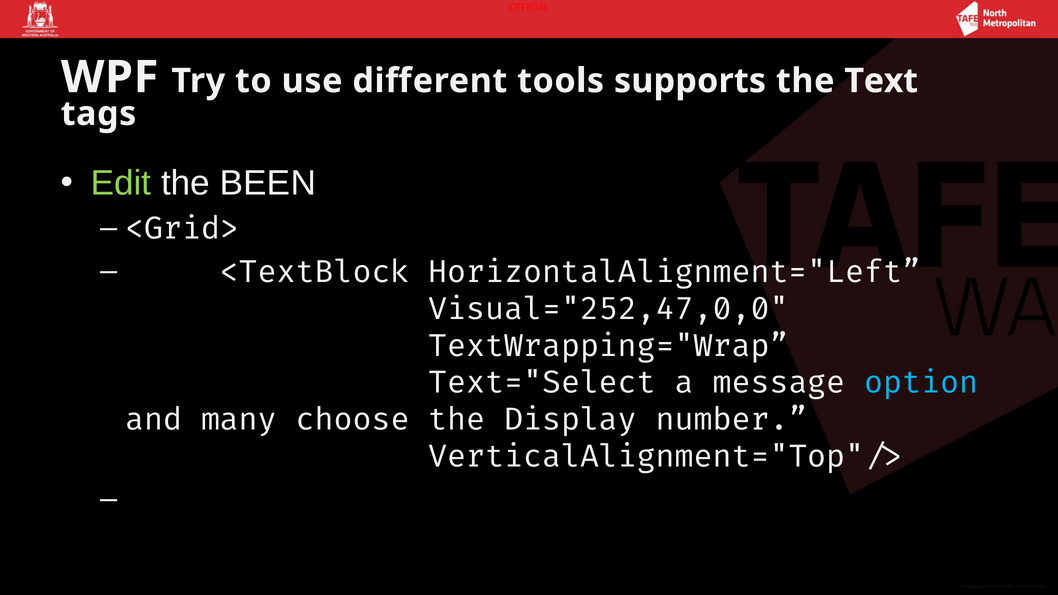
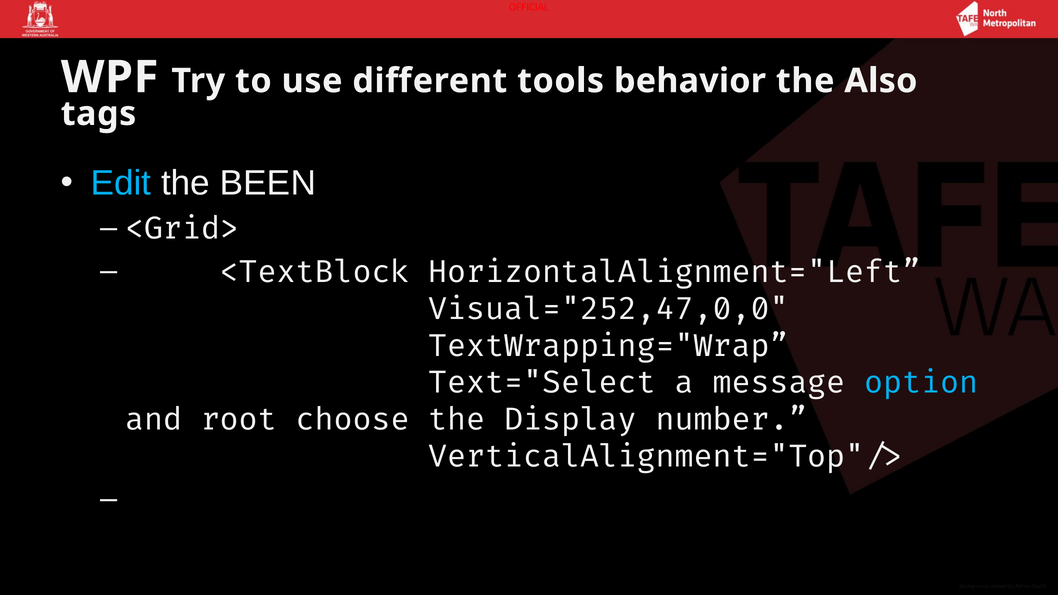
supports: supports -> behavior (690, 81)
Text: Text -> Also (881, 81)
Edit colour: light green -> light blue (121, 183)
many: many -> root (239, 420)
